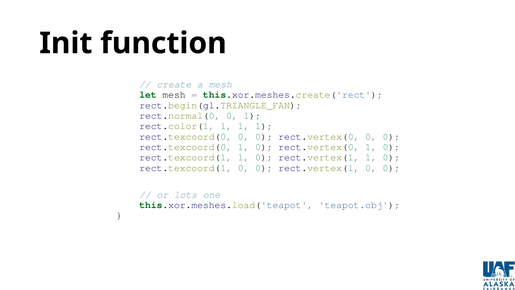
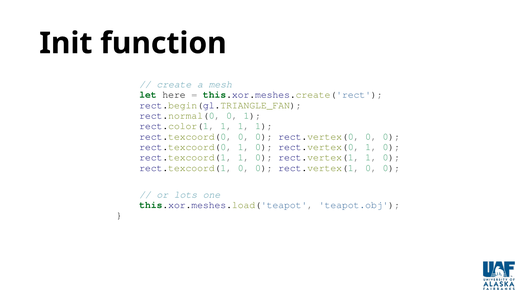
let mesh: mesh -> here (174, 95)
